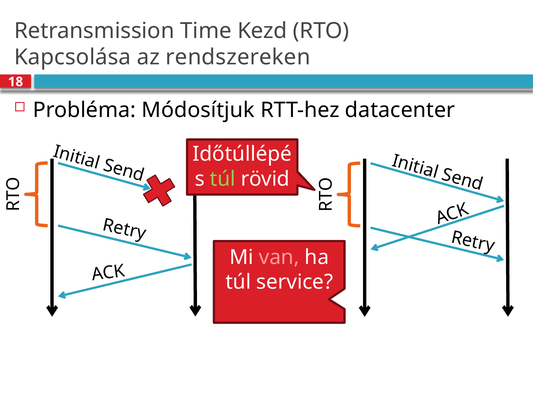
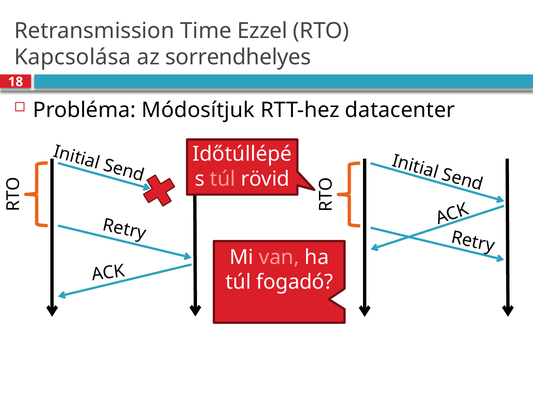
Kezd: Kezd -> Ezzel (262, 31)
rendszereken: rendszereken -> sorrendhelyes (238, 57)
túl colour: light green -> pink (223, 179)
service: service -> fogadó (295, 283)
